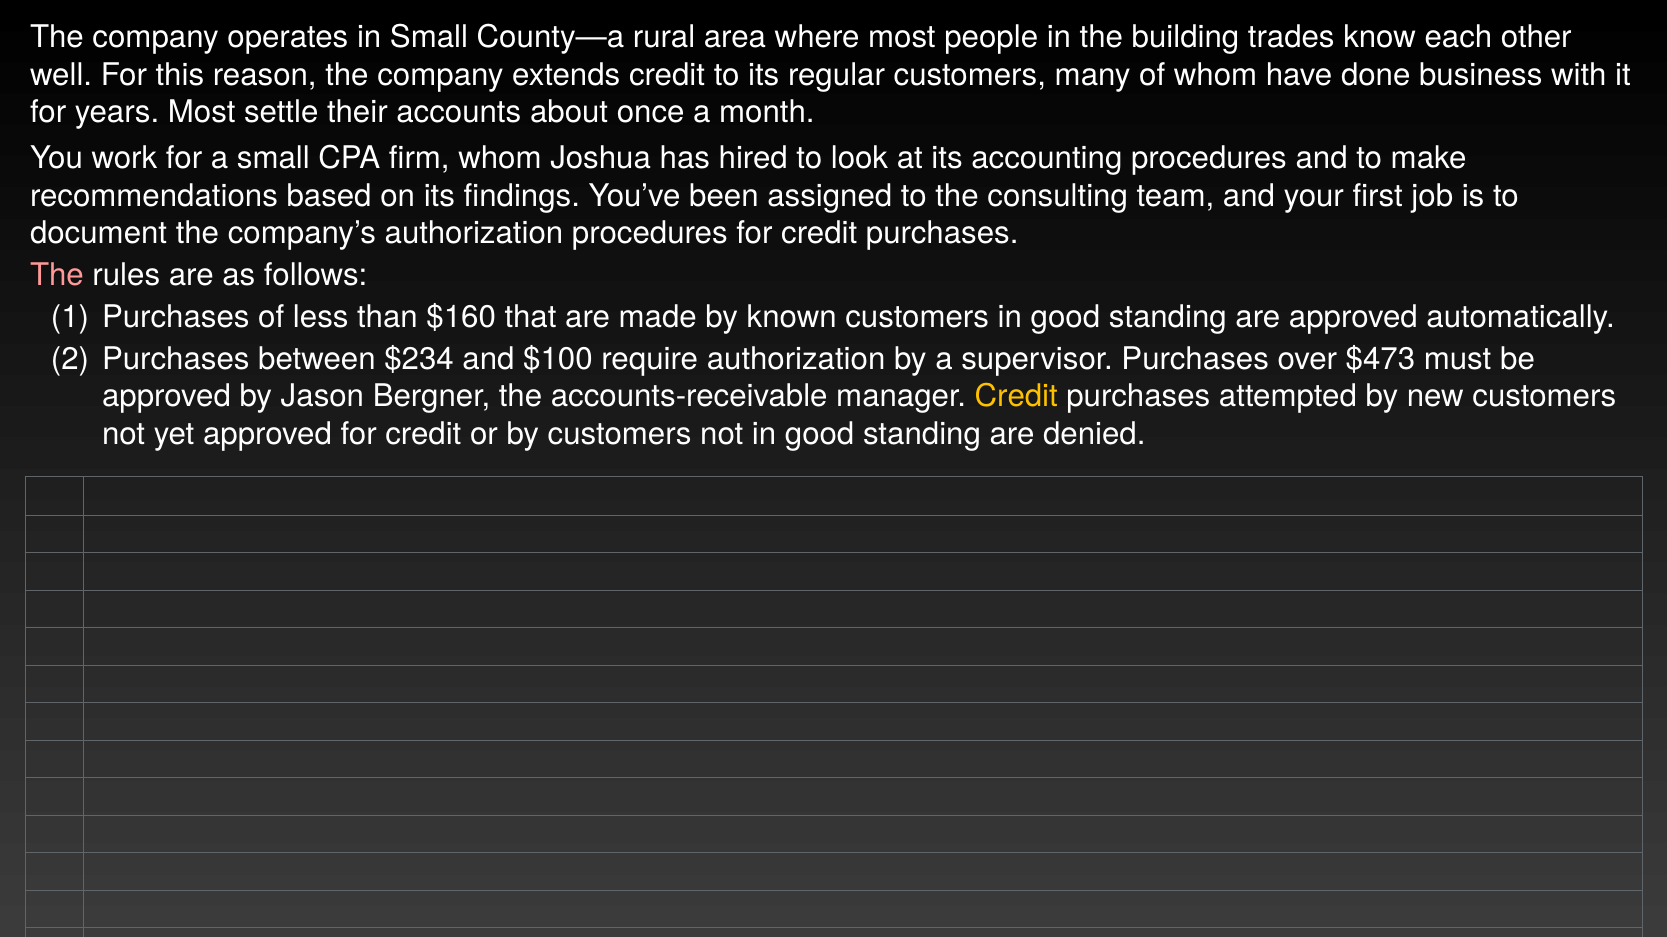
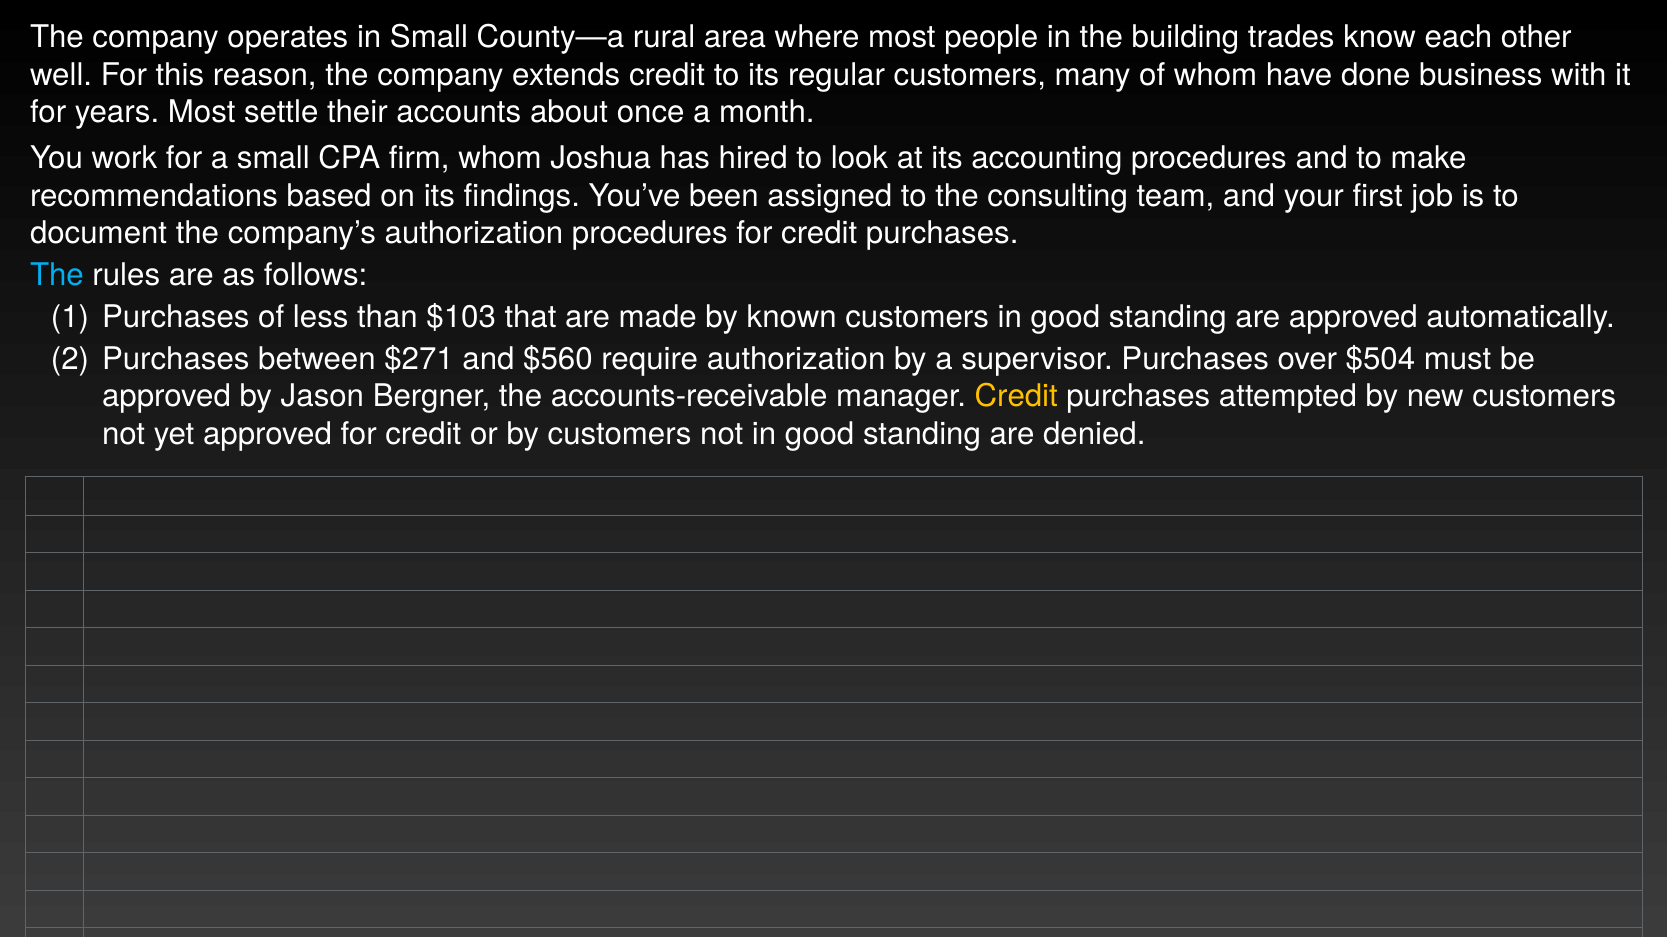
The colour: pink -> light blue (57, 275)
$160: $160 -> $103 (461, 317)
$234: $234 -> $271 (419, 359)
$100: $100 -> $560 (558, 359)
$473: $473 -> $504 (1380, 359)
